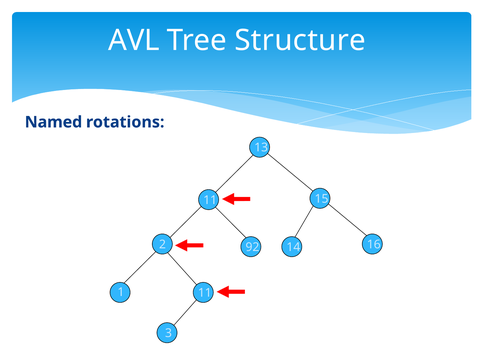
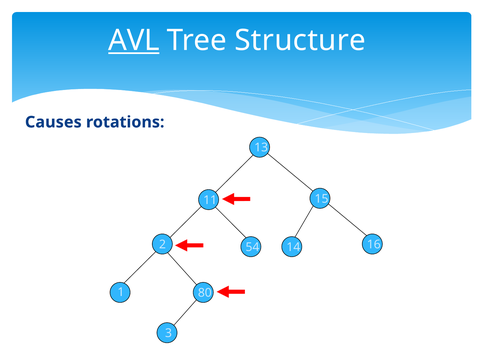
AVL underline: none -> present (134, 40)
Named: Named -> Causes (53, 122)
92: 92 -> 54 (252, 247)
1 11: 11 -> 80 (205, 292)
